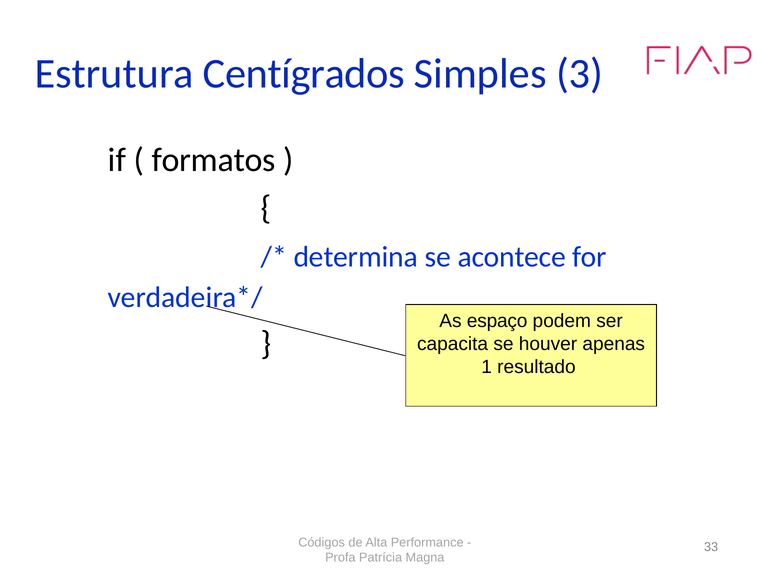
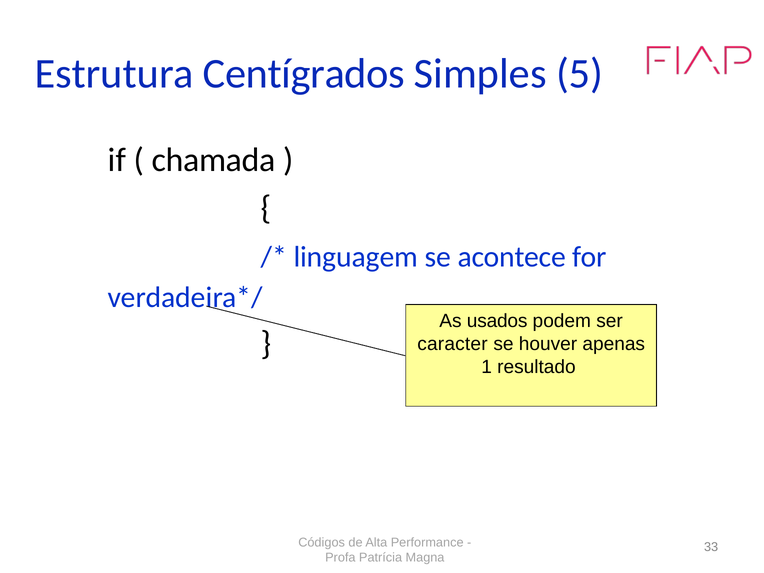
3: 3 -> 5 (580, 74)
formatos: formatos -> chamada (214, 160)
determina: determina -> linguagem (356, 257)
espaço: espaço -> usados (497, 321)
capacita: capacita -> caracter (452, 344)
